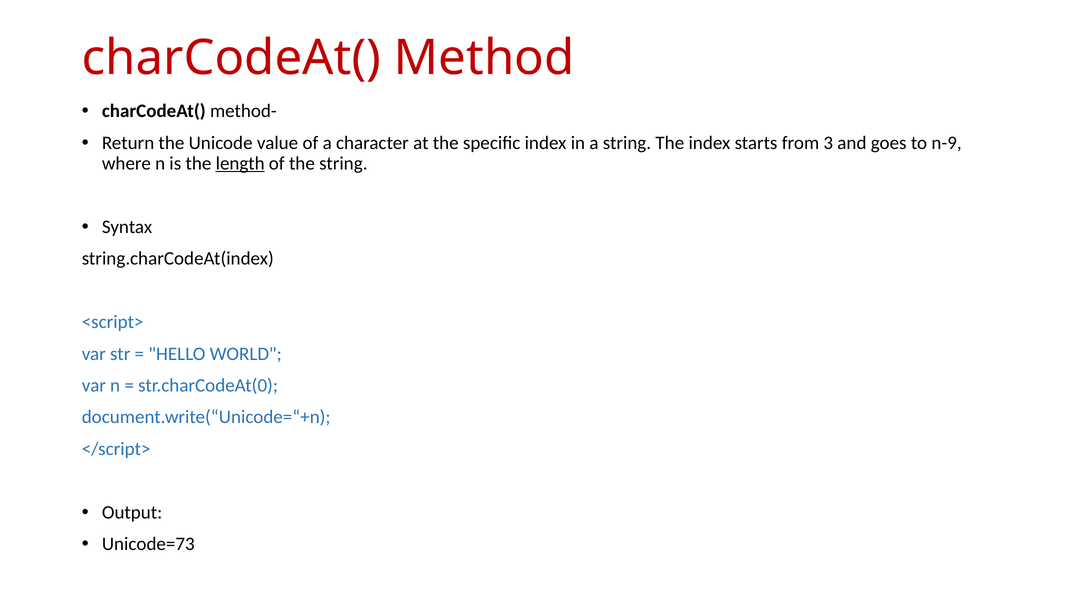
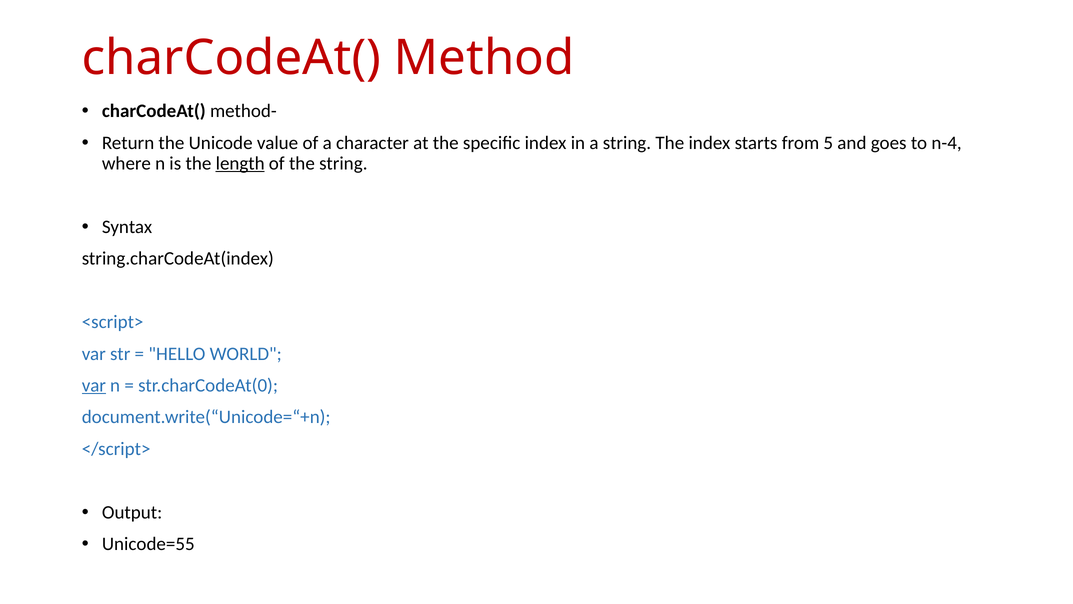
3: 3 -> 5 (828, 143)
n-9: n-9 -> n-4 (947, 143)
var underline: none -> present (94, 385)
Unicode=73: Unicode=73 -> Unicode=55 (148, 544)
